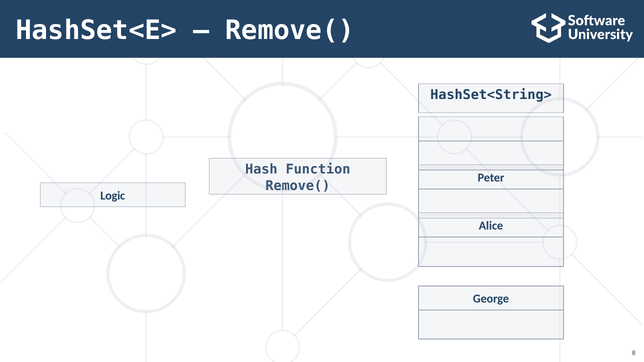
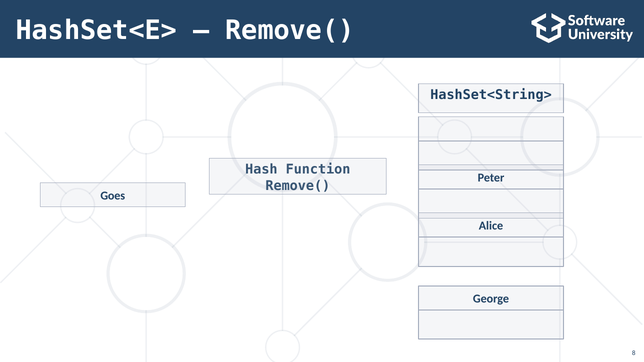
Logic: Logic -> Goes (113, 196)
